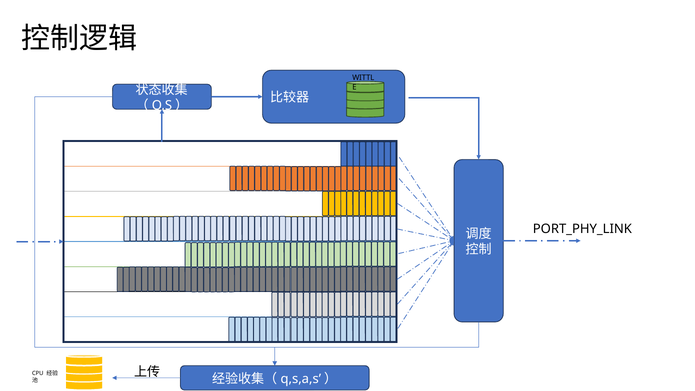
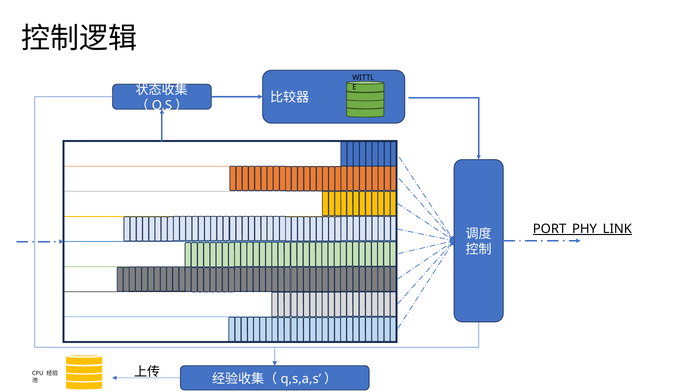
PORT_PHY_LINK underline: none -> present (582, 229)
